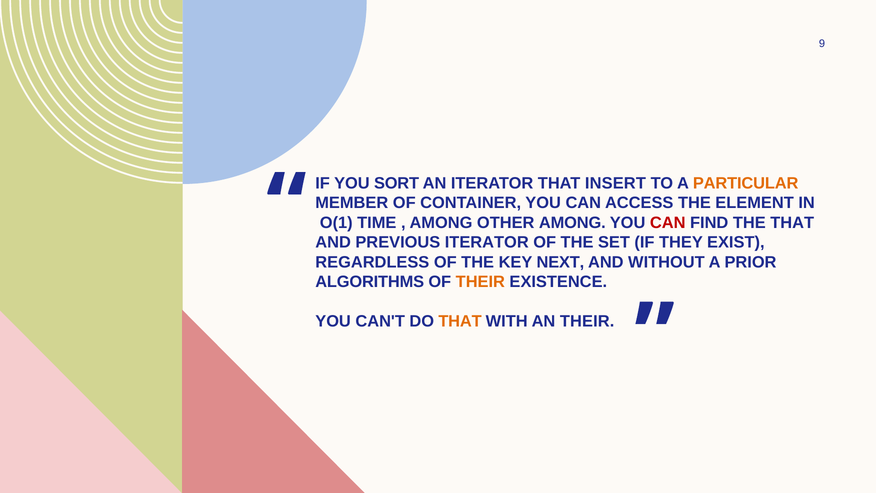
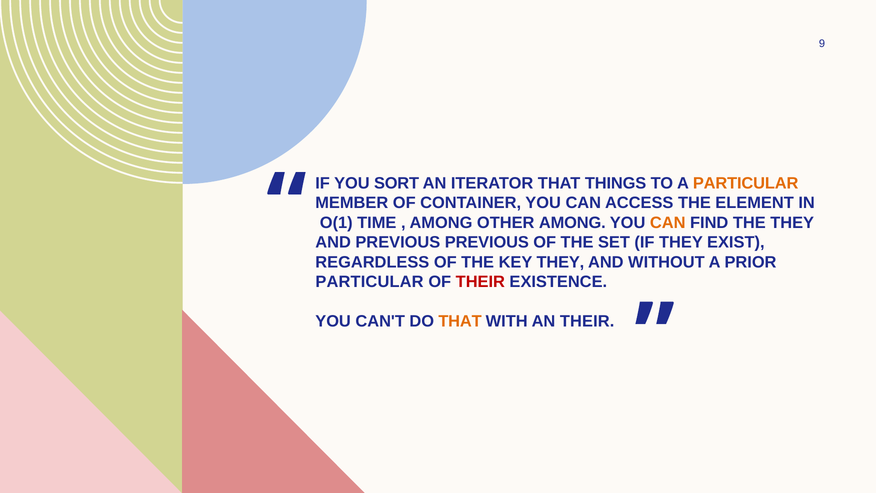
INSERT: INSERT -> THINGS (616, 183)
CAN colour: red -> orange (668, 223)
THE THAT: THAT -> THEY (792, 223)
PREVIOUS ITERATOR: ITERATOR -> PREVIOUS (487, 242)
KEY NEXT: NEXT -> THEY (560, 262)
ALGORITHMS: ALGORITHMS -> PARTICULAR (370, 282)
THEIR colour: orange -> red (480, 282)
